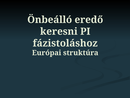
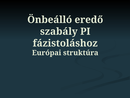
keresni: keresni -> szabály (59, 31)
